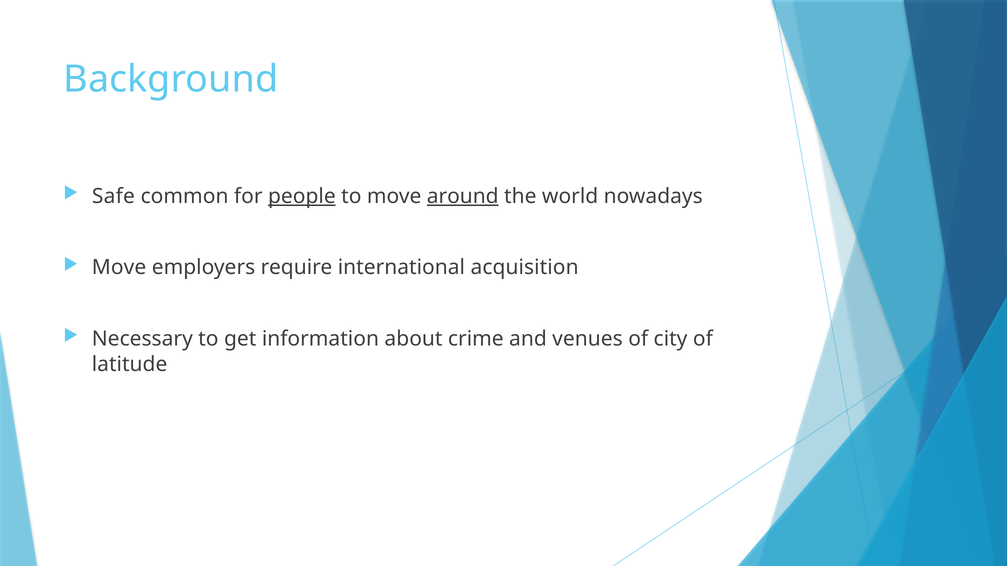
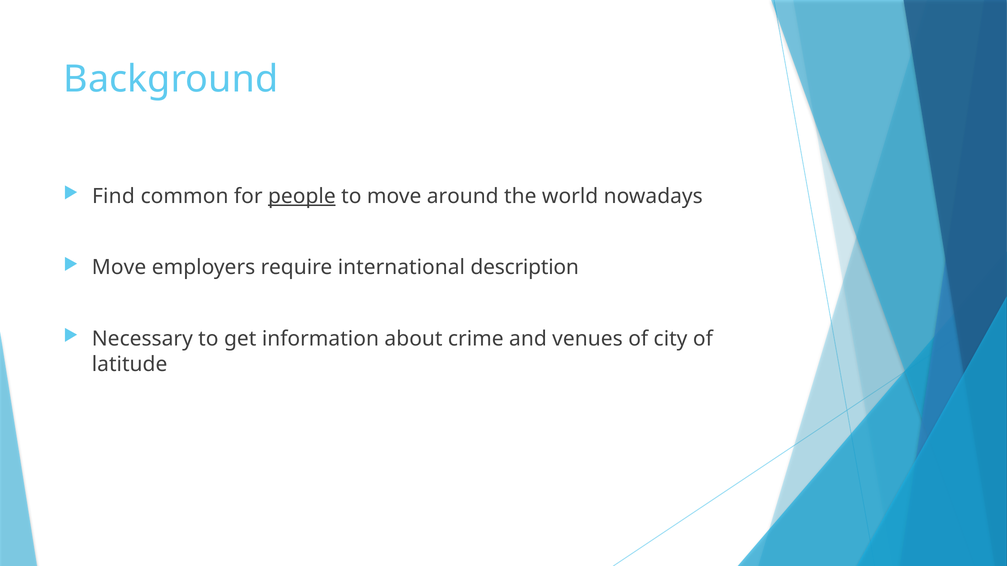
Safe: Safe -> Find (113, 196)
around underline: present -> none (463, 196)
acquisition: acquisition -> description (525, 268)
